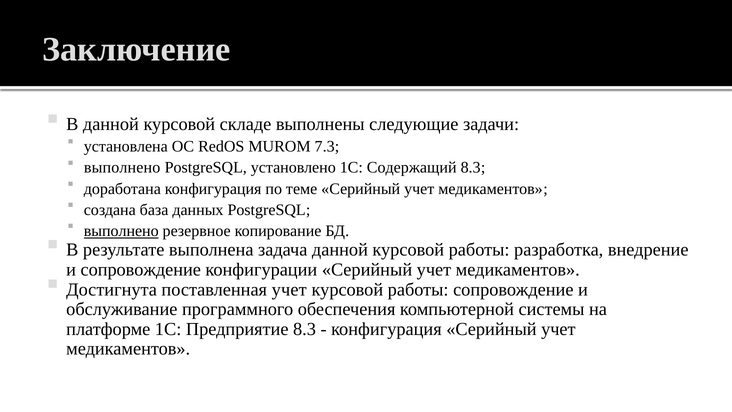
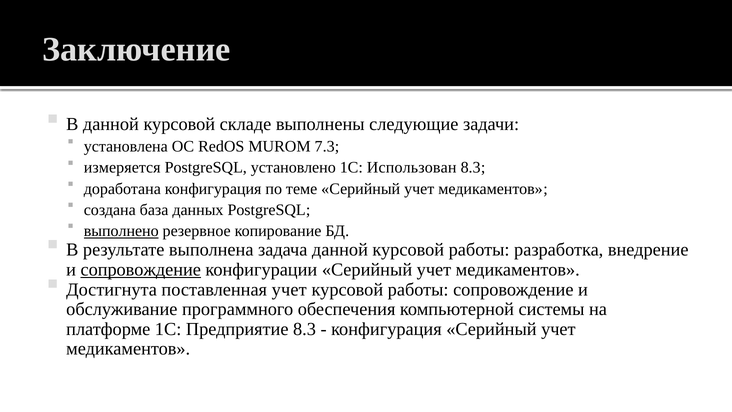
выполнено: выполнено -> измеряется (122, 168)
Содержащий: Содержащий -> Использован (412, 168)
сопровождение underline: none -> present (141, 270)
